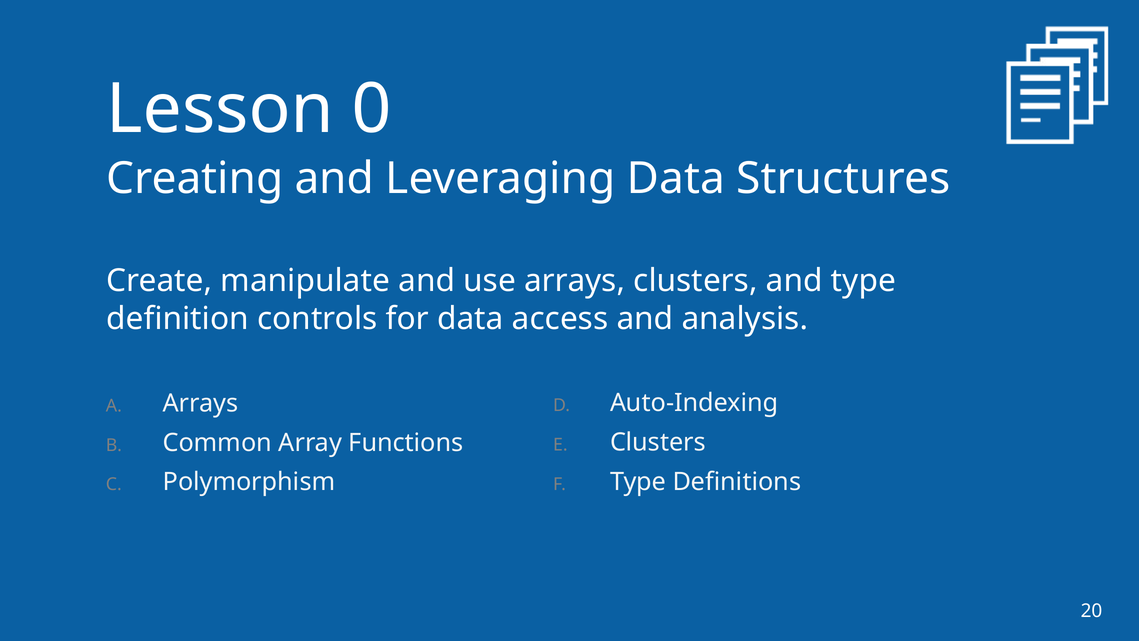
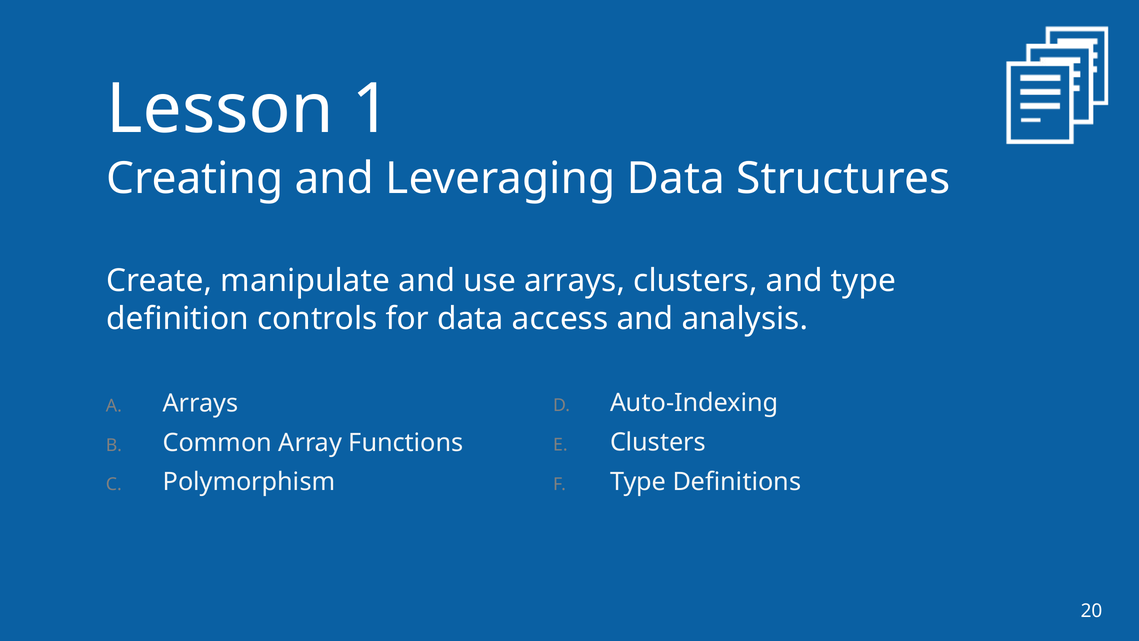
0: 0 -> 1 (372, 109)
